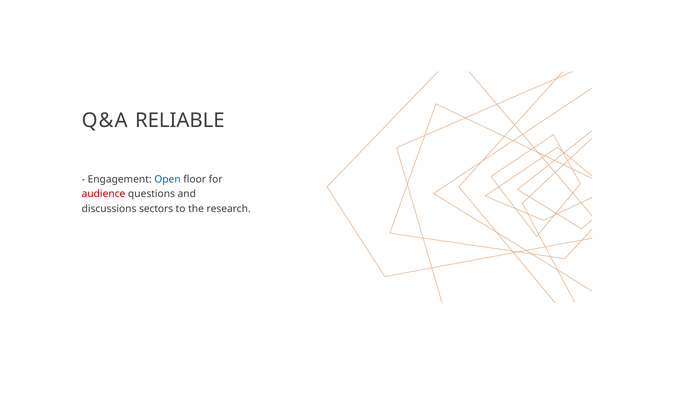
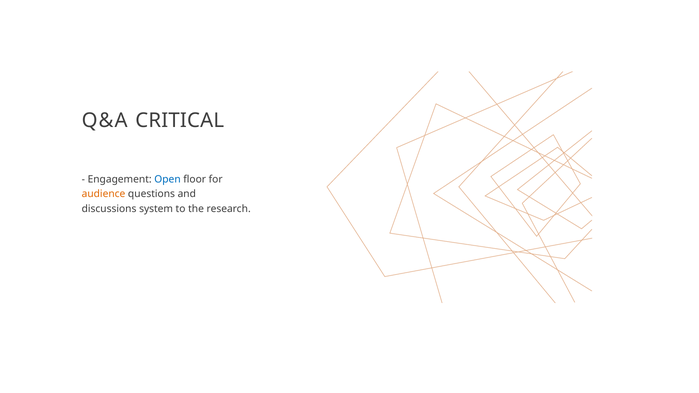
RELIABLE: RELIABLE -> CRITICAL (180, 121)
audience colour: red -> orange (104, 194)
sectors: sectors -> system (156, 209)
